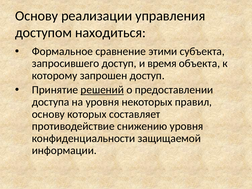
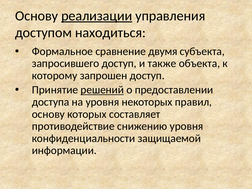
реализации underline: none -> present (97, 16)
этими: этими -> двумя (163, 51)
время: время -> также (162, 63)
